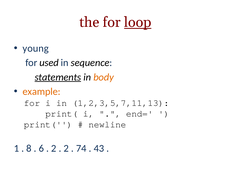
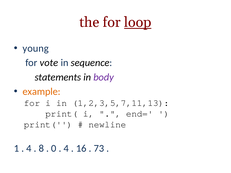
used: used -> vote (49, 63)
statements underline: present -> none (58, 77)
body colour: orange -> purple (104, 77)
8: 8 -> 4 (29, 149)
6: 6 -> 8 (41, 149)
2: 2 -> 0 (54, 149)
2: 2 -> 4 (66, 149)
74: 74 -> 16 (81, 149)
43: 43 -> 73 (99, 149)
